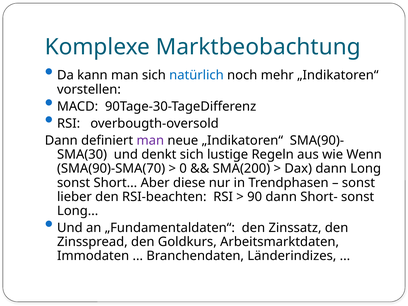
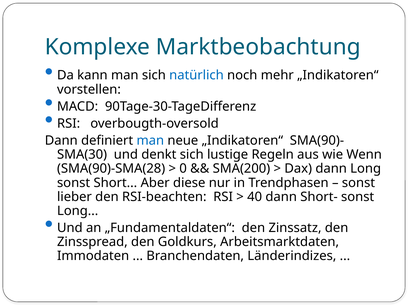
man colour: purple -> blue (150, 140)
SMA(90)-SMA(70: SMA(90)-SMA(70 -> SMA(90)-SMA(28 (111, 169)
90: 90 -> 40 (255, 197)
